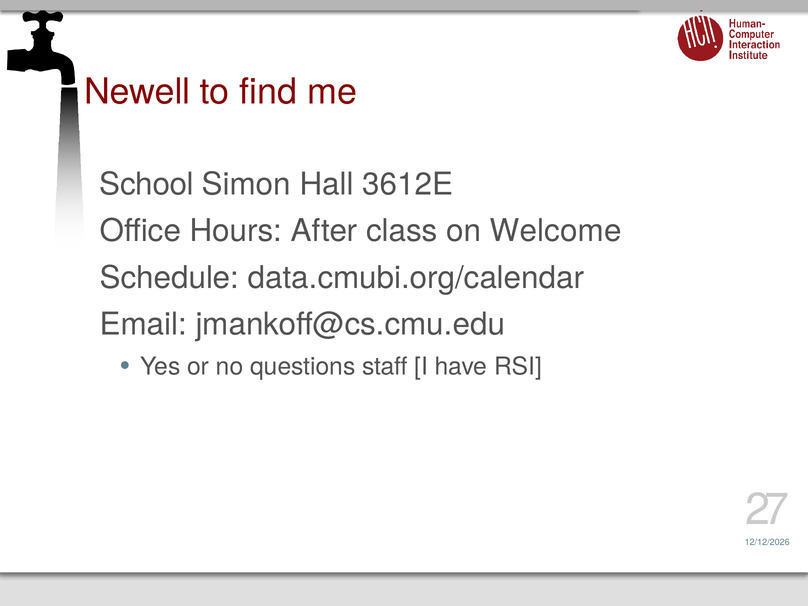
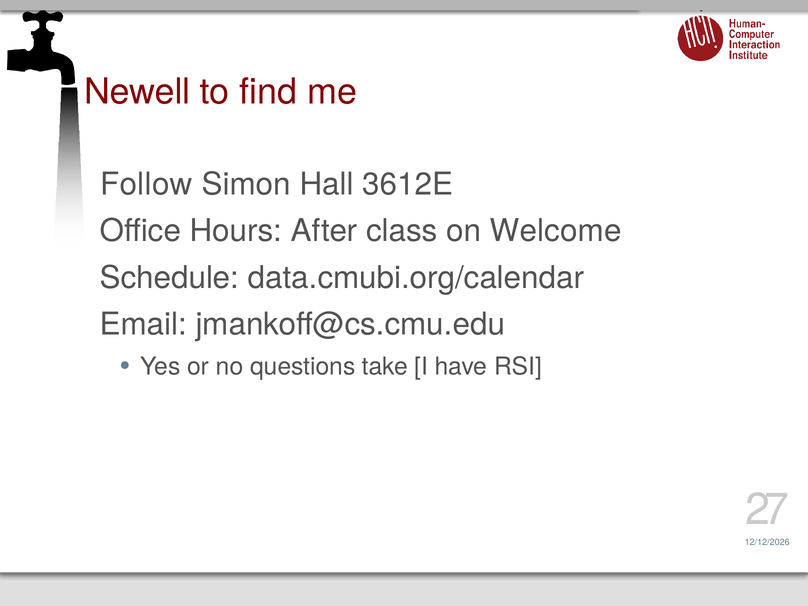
School: School -> Follow (146, 184)
staff: staff -> take (385, 367)
